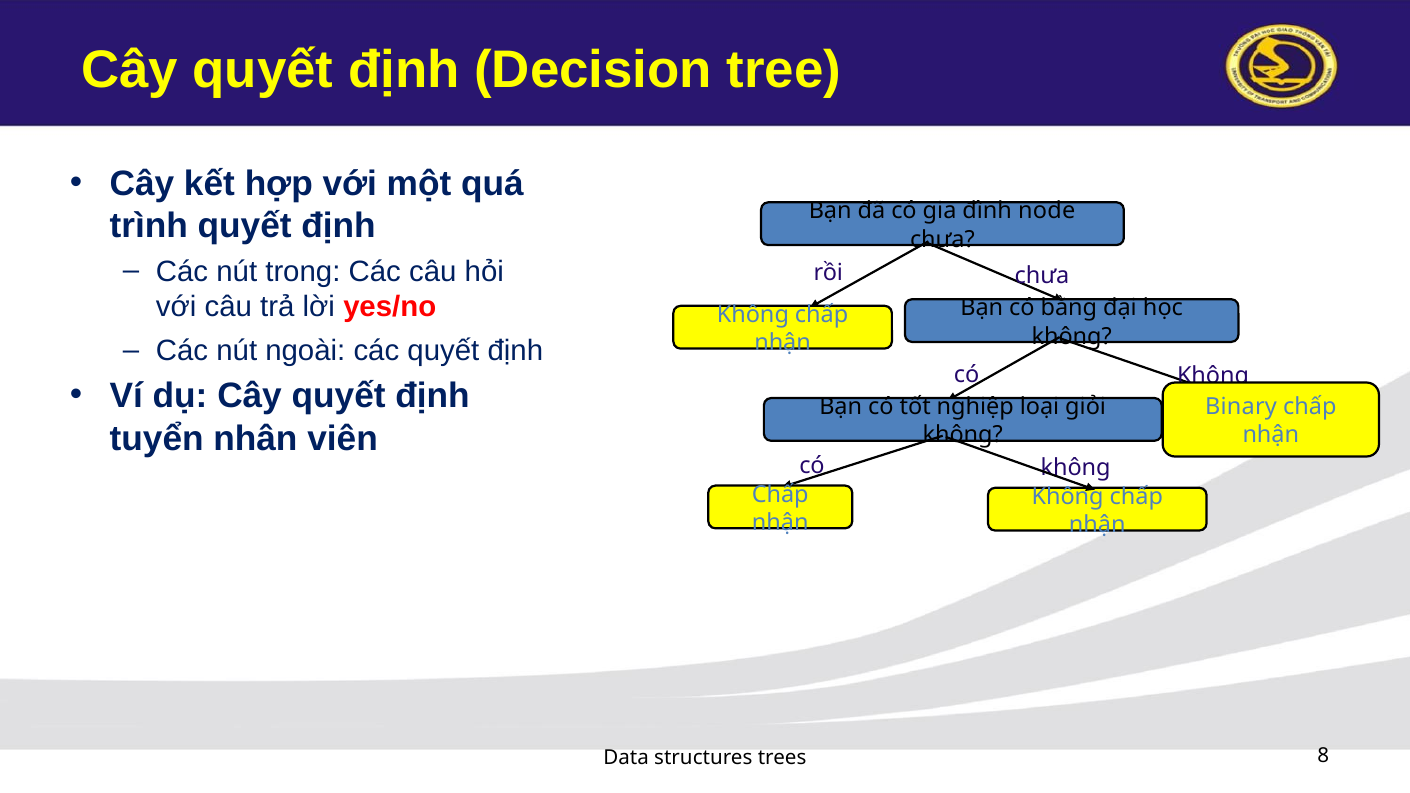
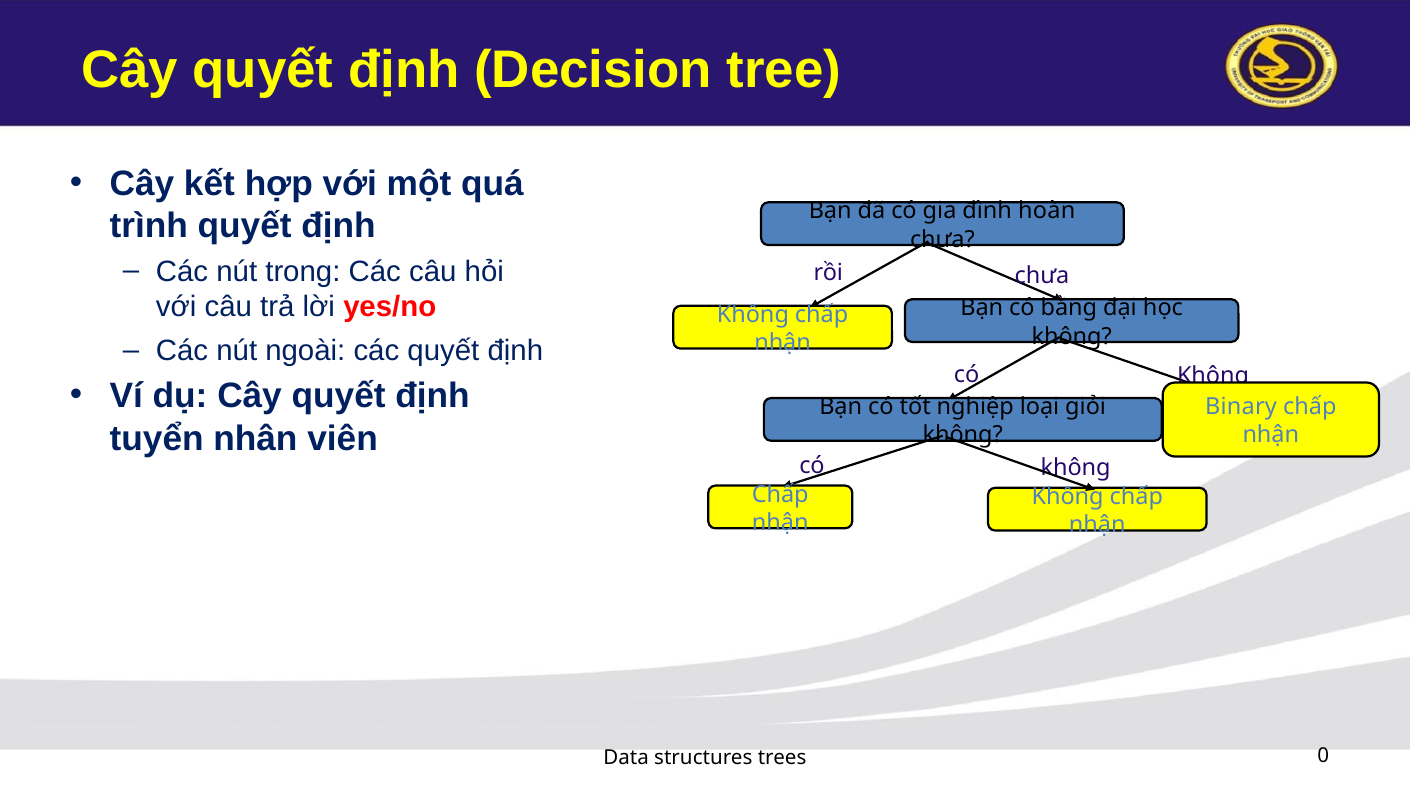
node: node -> hoàn (1047, 211)
8: 8 -> 0 (1323, 756)
